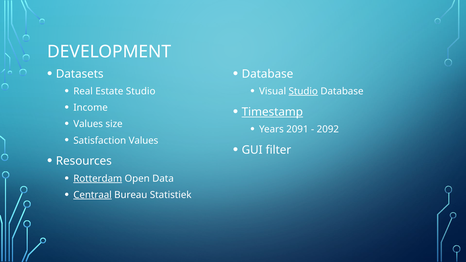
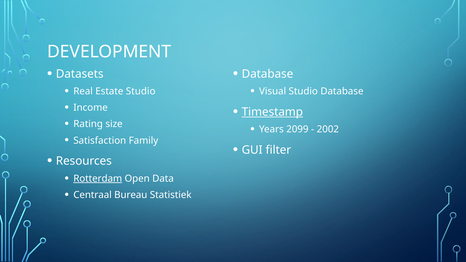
Studio underline: present -> none (303, 91)
Values: Values -> Rating (88, 124)
2091: 2091 -> 2099 (297, 129)
2092: 2092 -> 2002 (328, 129)
Satisfaction Values: Values -> Family (143, 141)
Centraal underline: present -> none (93, 195)
